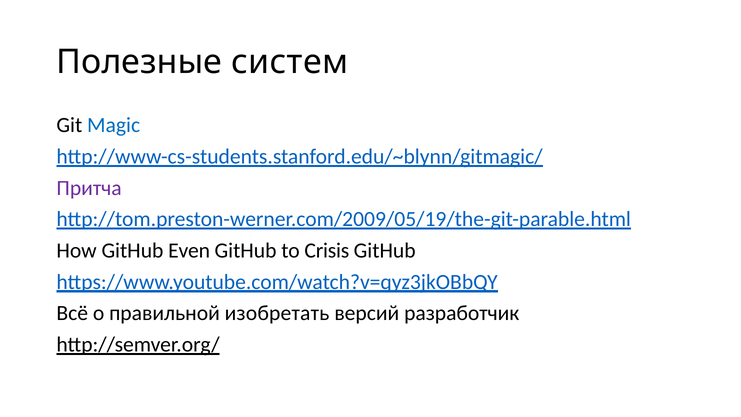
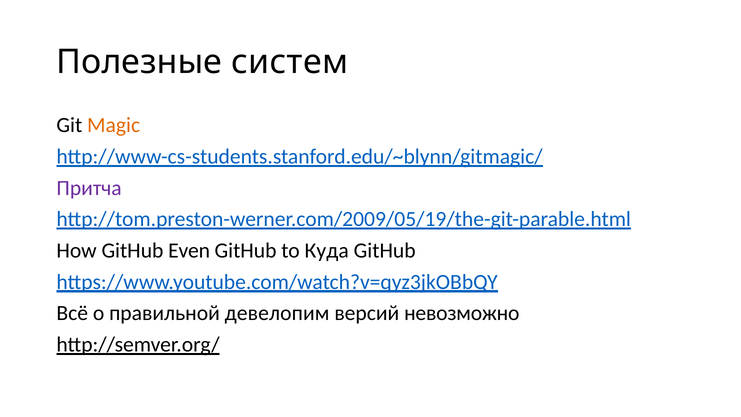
Magic colour: blue -> orange (114, 125)
Crisis: Crisis -> Куда (327, 250)
изобретать: изобретать -> девелопим (277, 313)
разработчик: разработчик -> невозможно (462, 313)
